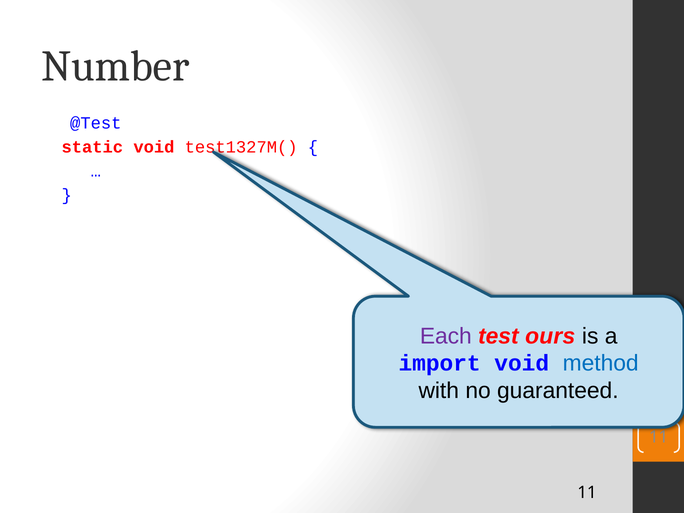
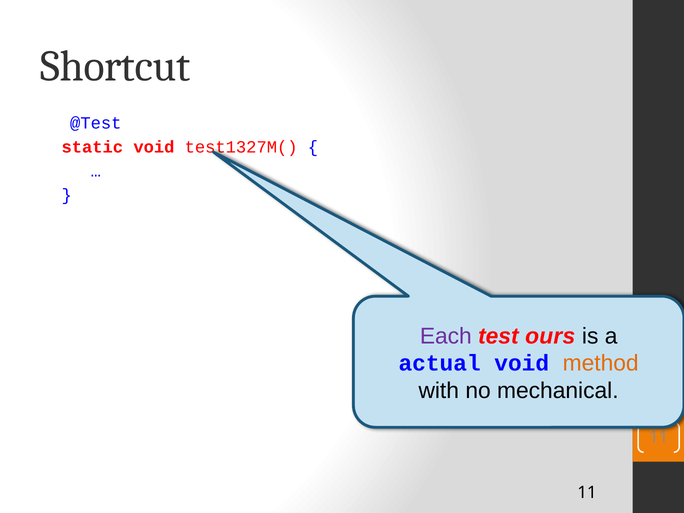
Number: Number -> Shortcut (115, 66)
import: import -> actual (440, 363)
method colour: blue -> orange (601, 363)
guaranteed: guaranteed -> mechanical (558, 391)
